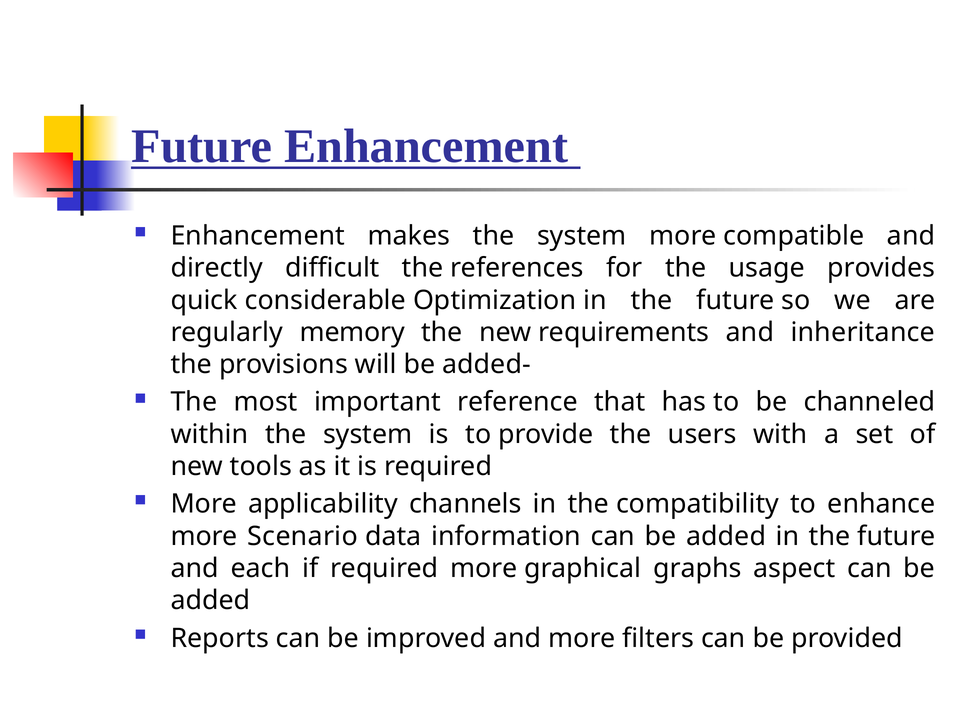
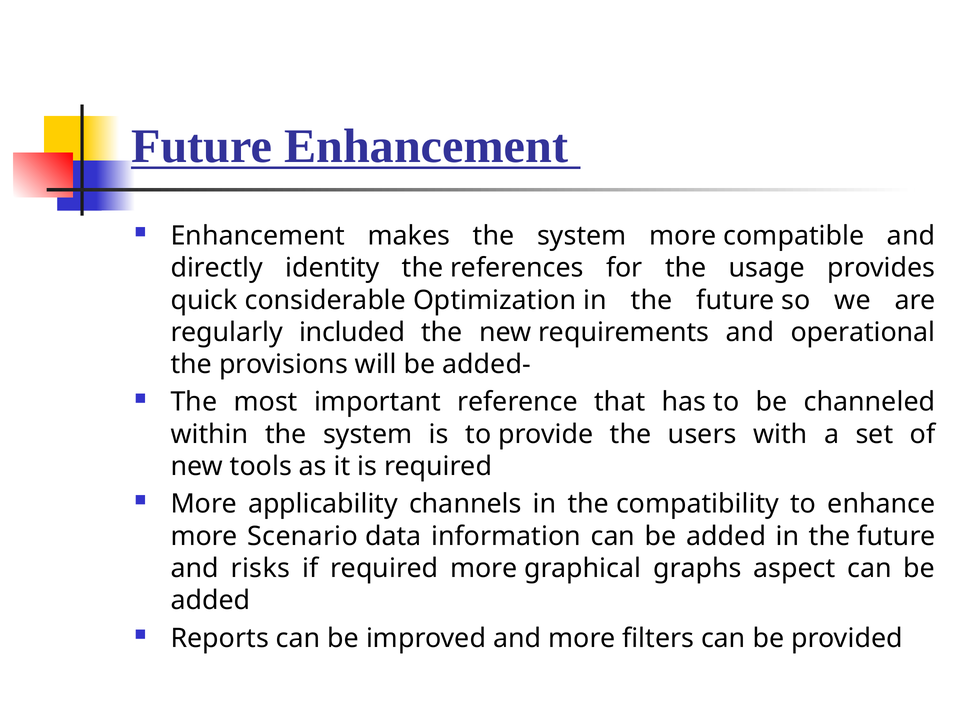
difficult: difficult -> identity (332, 268)
memory: memory -> included (352, 332)
inheritance: inheritance -> operational (863, 332)
each: each -> risks (260, 568)
